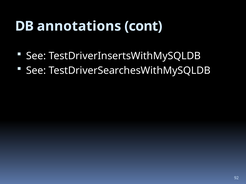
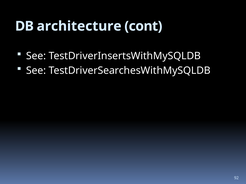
annotations: annotations -> architecture (79, 26)
